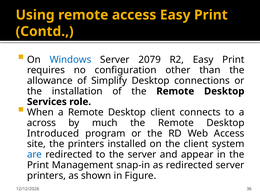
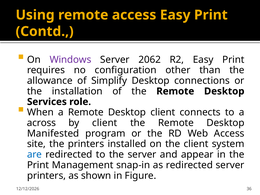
Windows colour: blue -> purple (70, 60)
2079: 2079 -> 2062 (150, 60)
by much: much -> client (105, 123)
Introduced: Introduced -> Manifested (53, 133)
